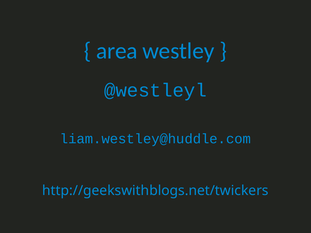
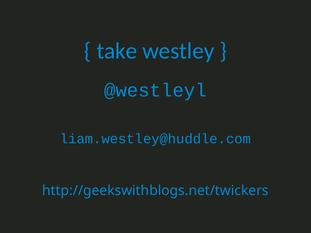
area: area -> take (117, 51)
